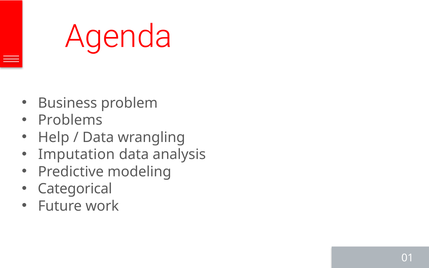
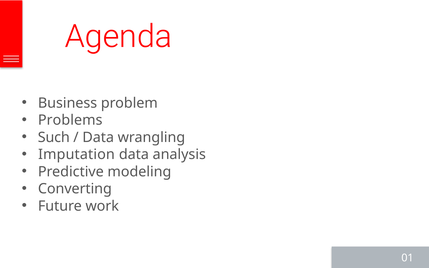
Help: Help -> Such (54, 137)
Categorical: Categorical -> Converting (75, 189)
